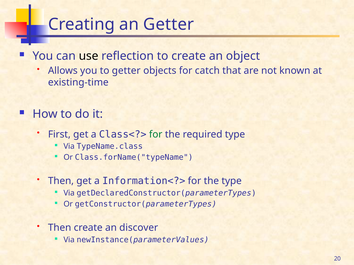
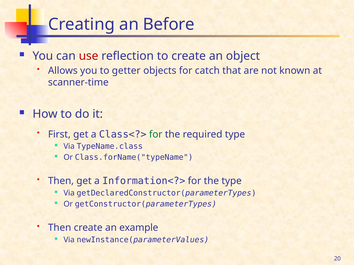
an Getter: Getter -> Before (169, 25)
use colour: black -> red (89, 56)
existing-time: existing-time -> scanner-time (78, 83)
discover: discover -> example (139, 228)
